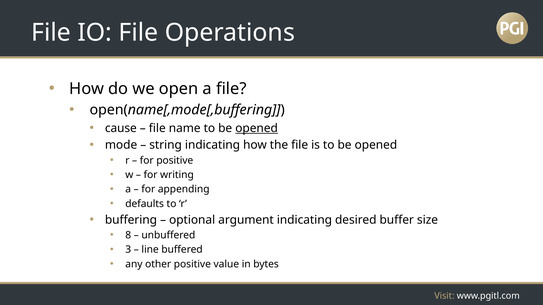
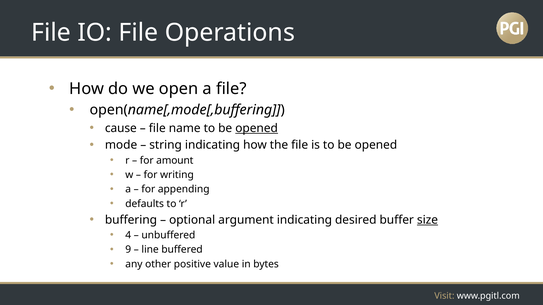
for positive: positive -> amount (175, 161)
size underline: none -> present (428, 220)
8: 8 -> 4 (128, 235)
3: 3 -> 9 (128, 250)
